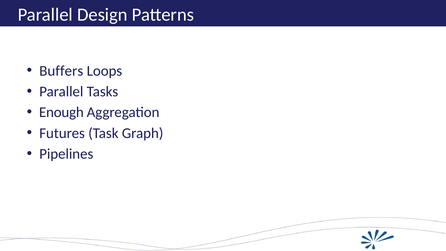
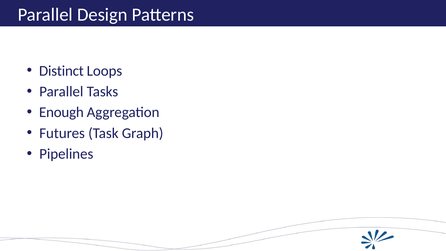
Buffers: Buffers -> Distinct (61, 71)
